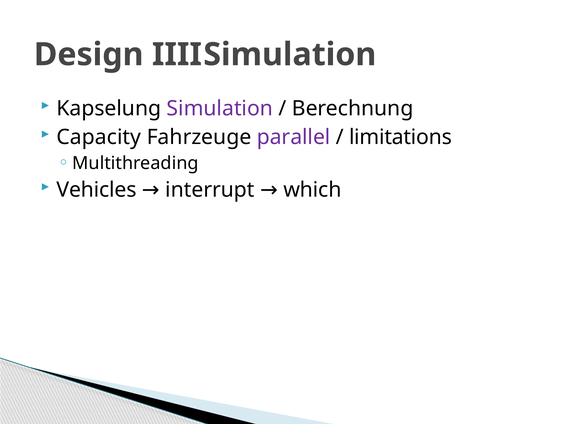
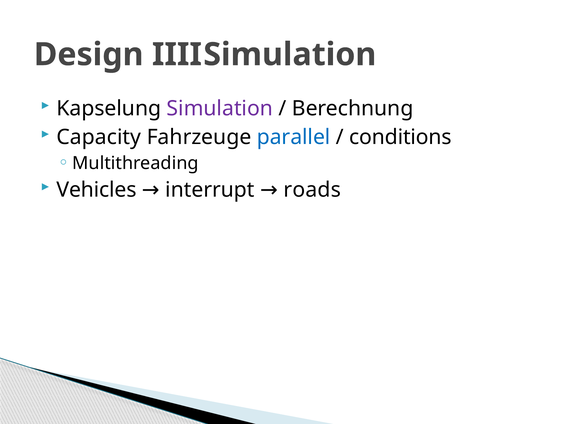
parallel colour: purple -> blue (294, 137)
limitations: limitations -> conditions (400, 137)
which: which -> roads (312, 190)
